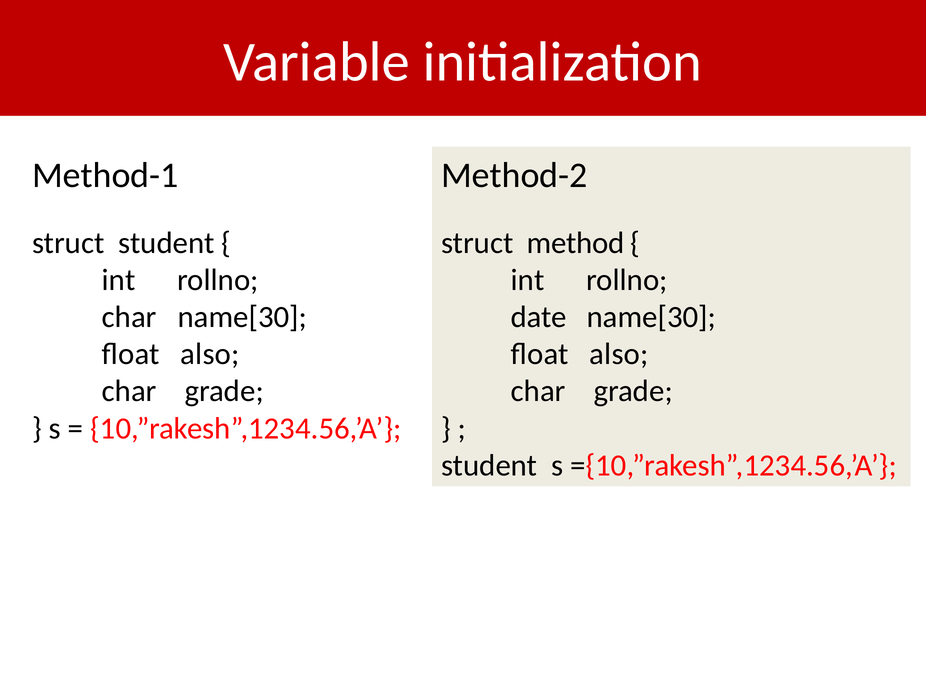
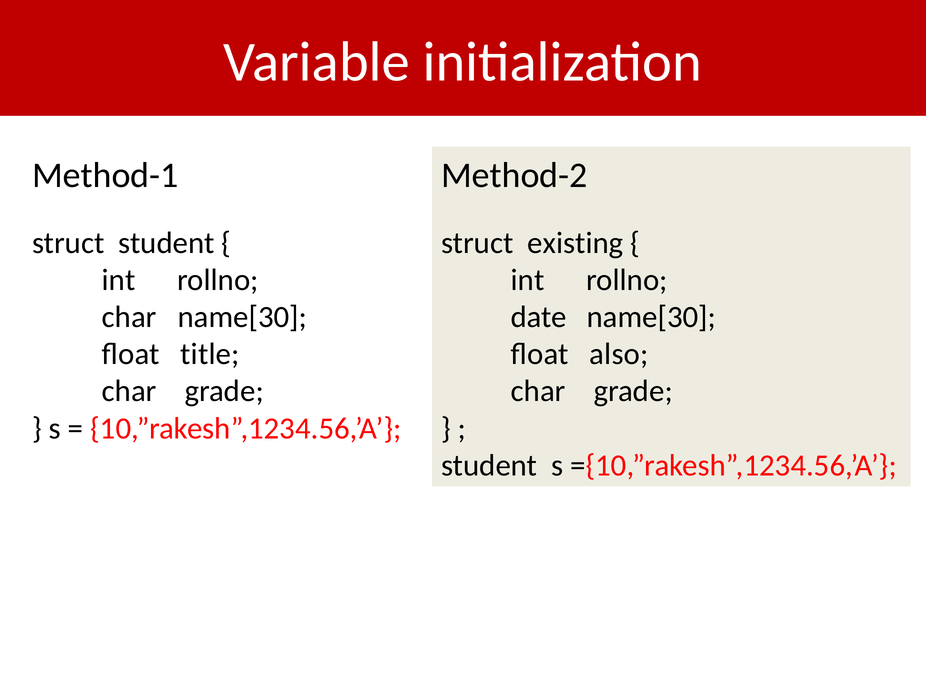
method: method -> existing (575, 243)
also: also -> title (210, 354)
